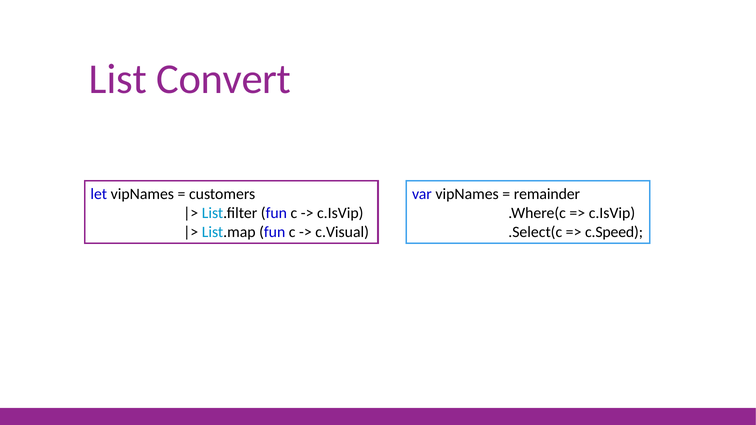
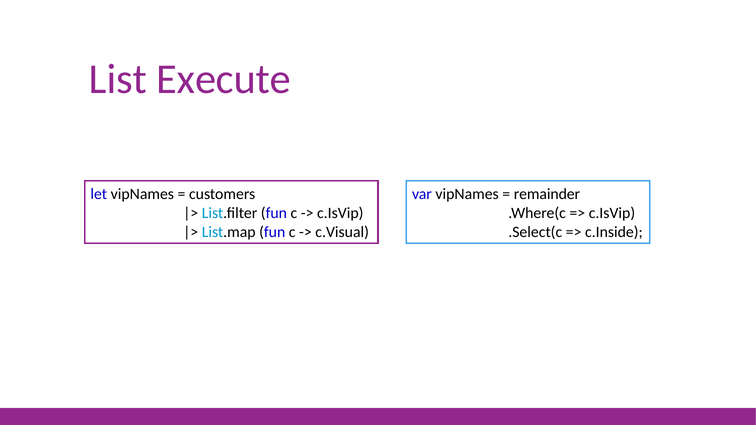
Convert: Convert -> Execute (224, 79)
c.Speed: c.Speed -> c.Inside (614, 232)
